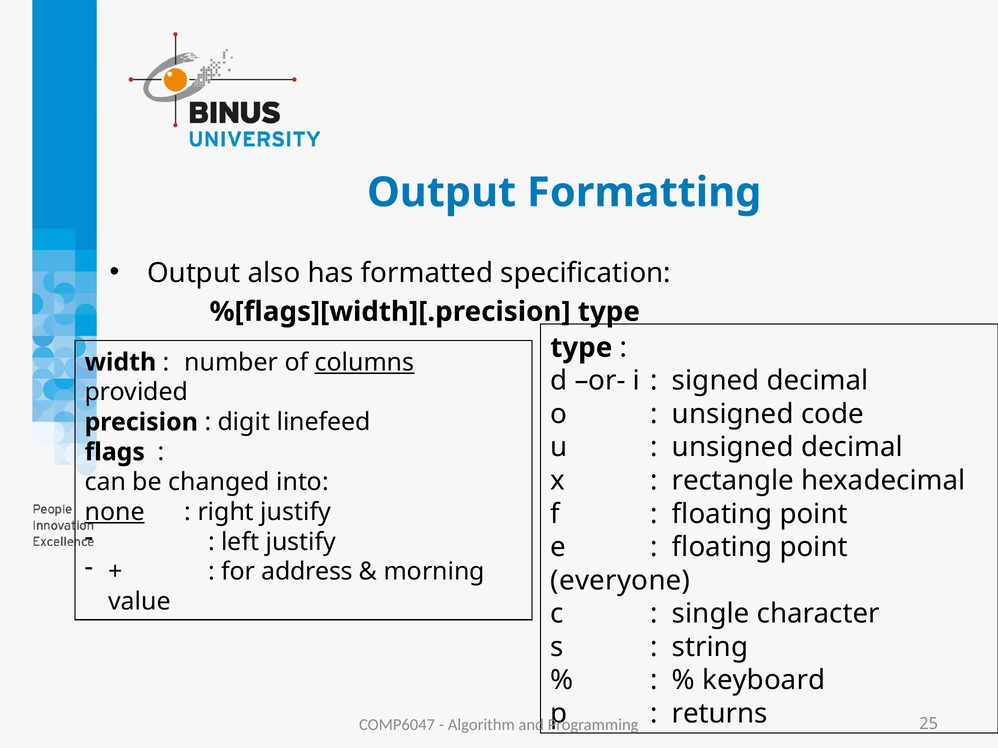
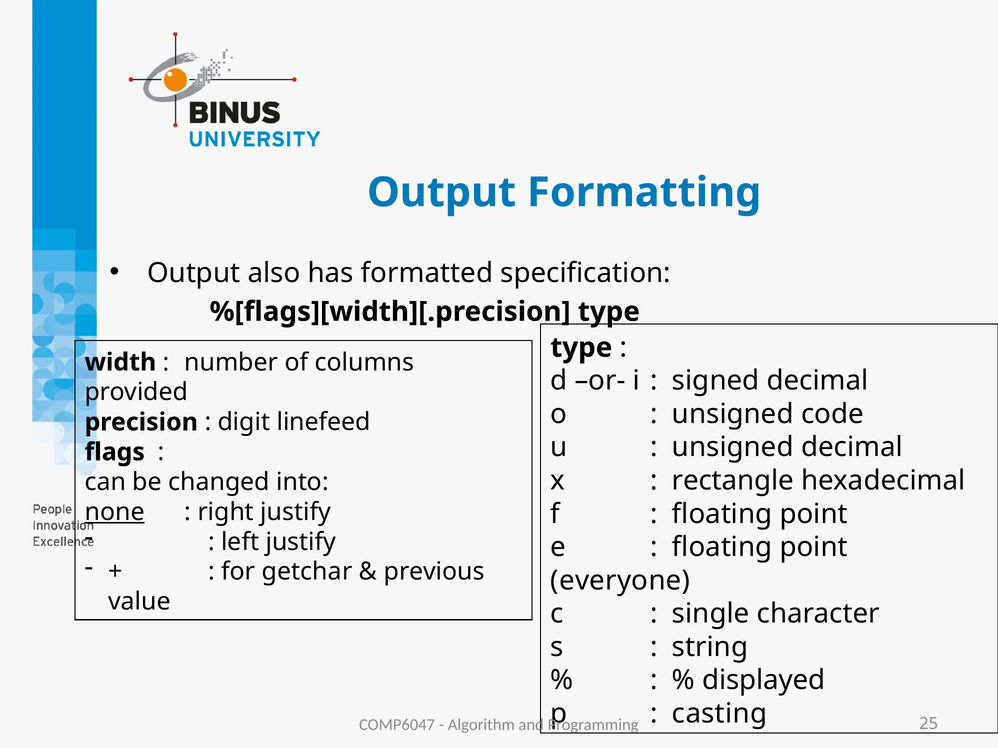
columns underline: present -> none (365, 363)
address: address -> getchar (307, 572)
morning: morning -> previous (434, 572)
keyboard: keyboard -> displayed (764, 681)
returns: returns -> casting (720, 714)
